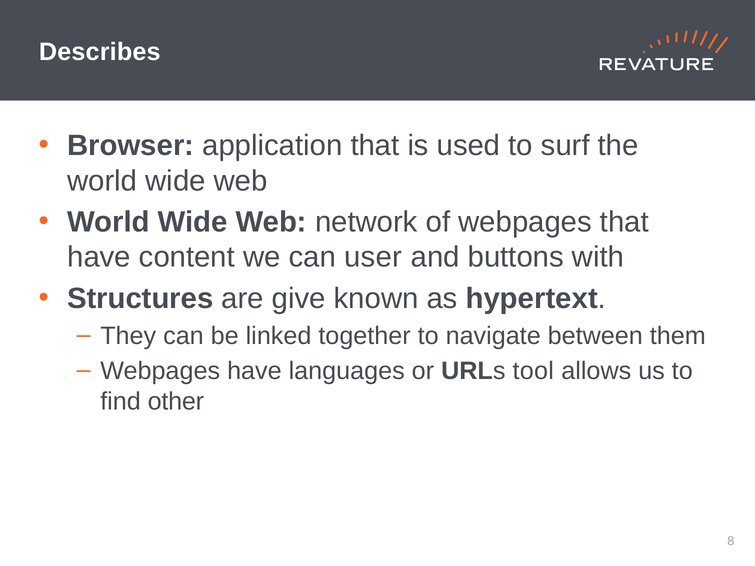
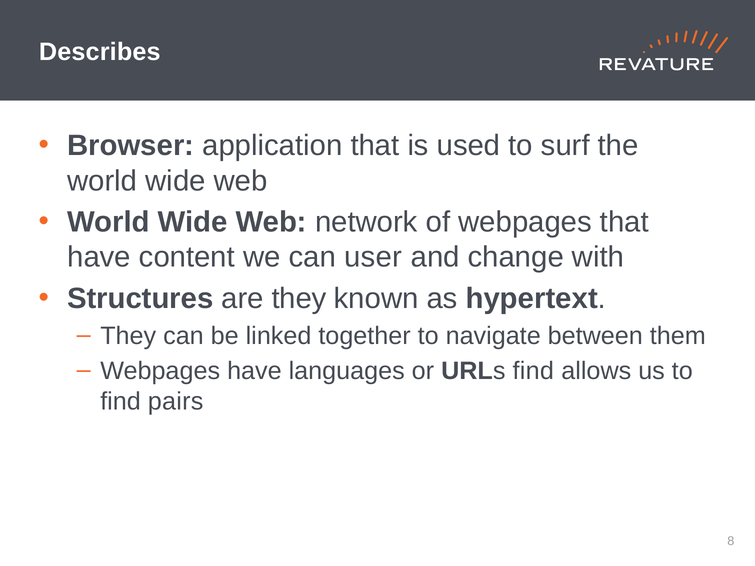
buttons: buttons -> change (516, 257)
are give: give -> they (299, 299)
URLs tool: tool -> find (533, 371)
other: other -> pairs (176, 401)
